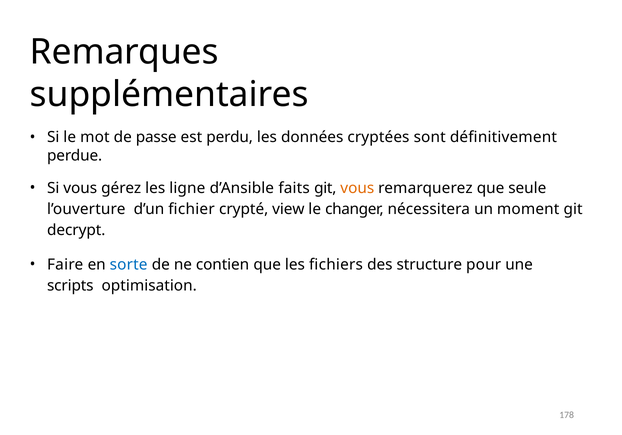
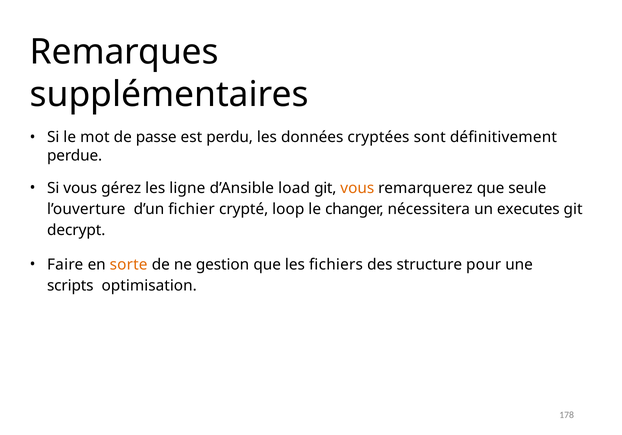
faits: faits -> load (294, 188)
view: view -> loop (288, 209)
moment: moment -> executes (528, 209)
sorte colour: blue -> orange (129, 265)
contien: contien -> gestion (223, 265)
